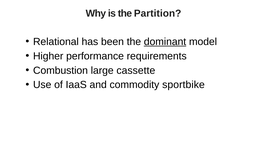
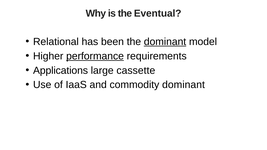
Partition: Partition -> Eventual (158, 13)
performance underline: none -> present (95, 56)
Combustion: Combustion -> Applications (61, 71)
commodity sportbike: sportbike -> dominant (184, 85)
